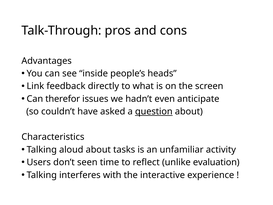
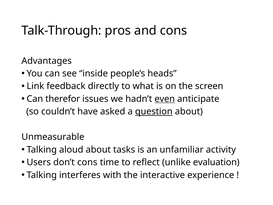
even underline: none -> present (165, 99)
Characteristics: Characteristics -> Unmeasurable (53, 137)
don’t seen: seen -> cons (87, 162)
